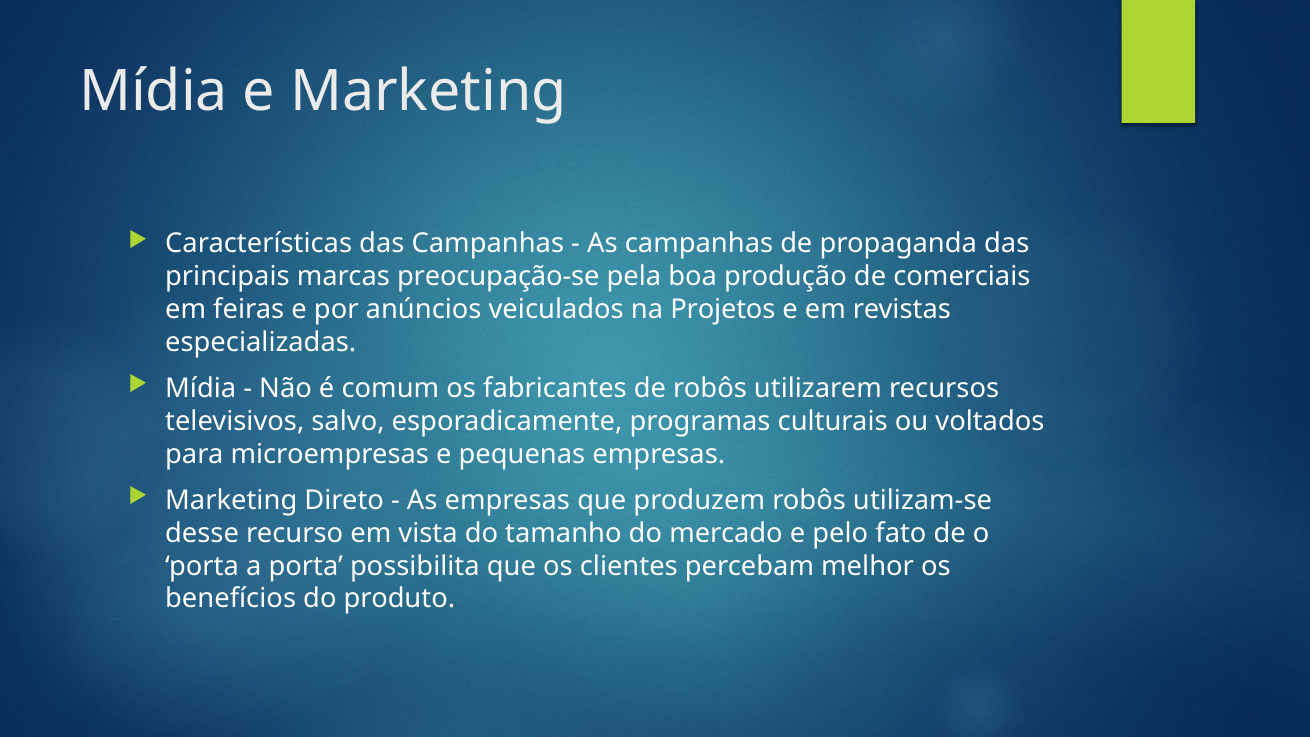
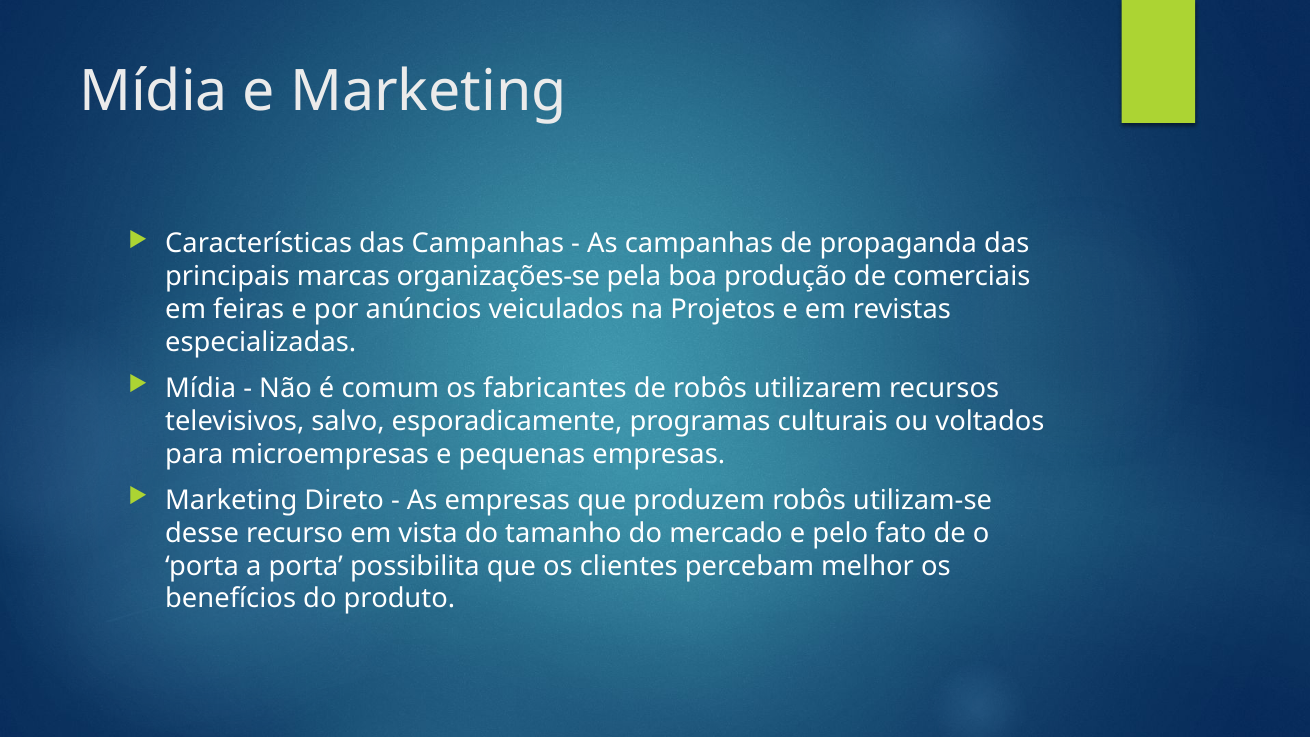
preocupação-se: preocupação-se -> organizações-se (498, 277)
